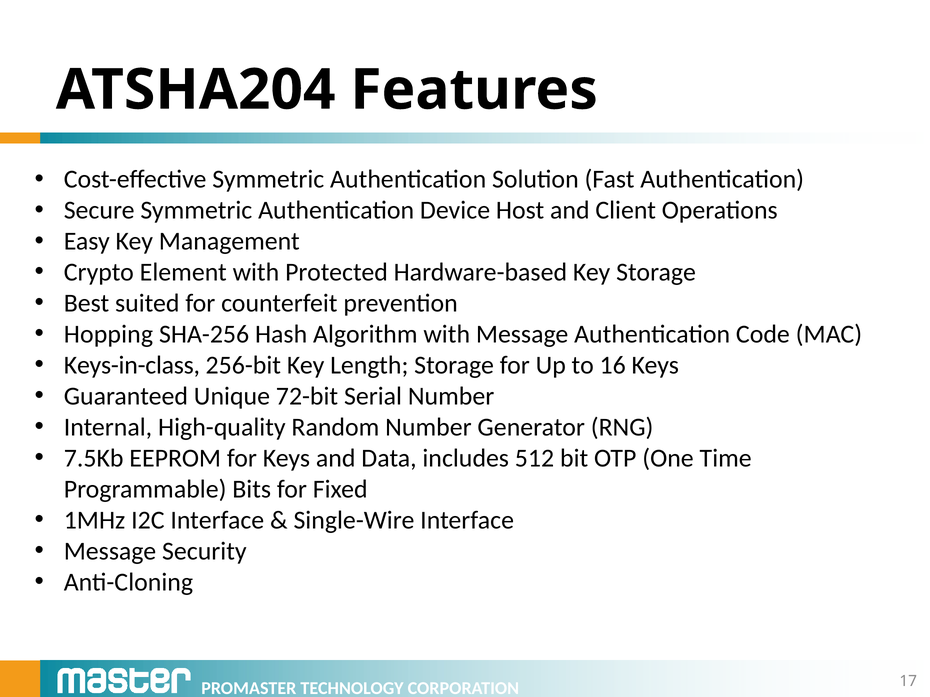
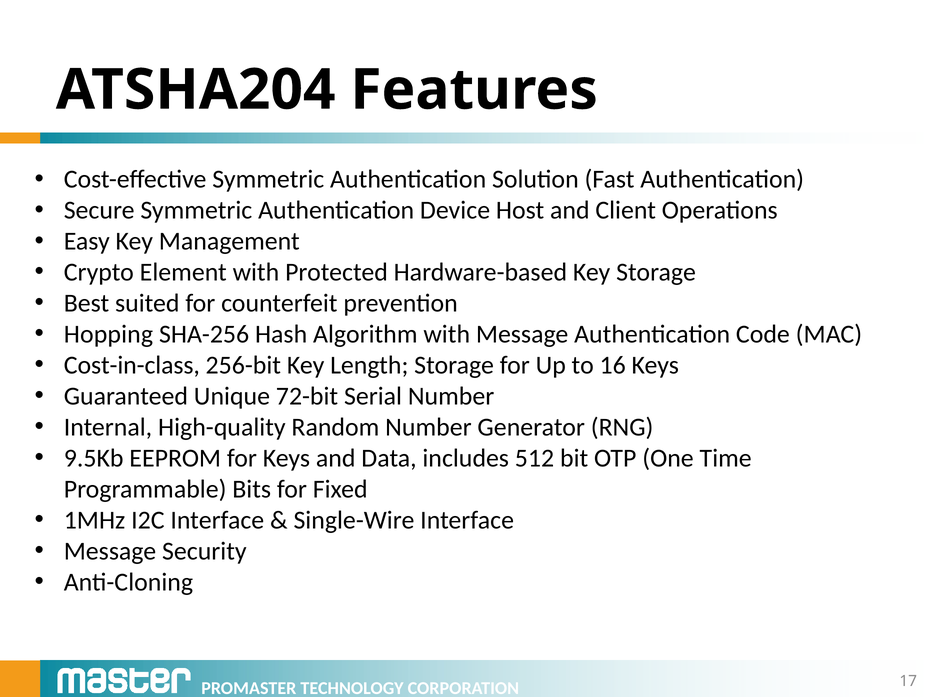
Keys-in-class: Keys-in-class -> Cost-in-class (132, 366)
7.5Kb: 7.5Kb -> 9.5Kb (94, 459)
